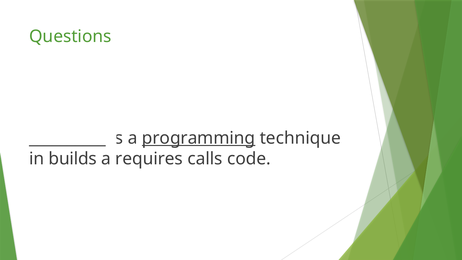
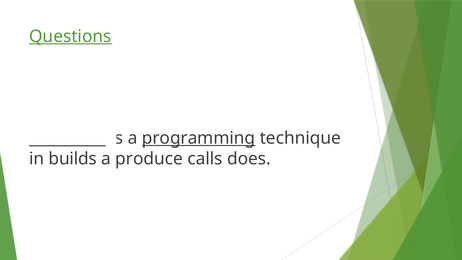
Questions underline: none -> present (70, 36)
requires: requires -> produce (149, 159)
code: code -> does (249, 159)
